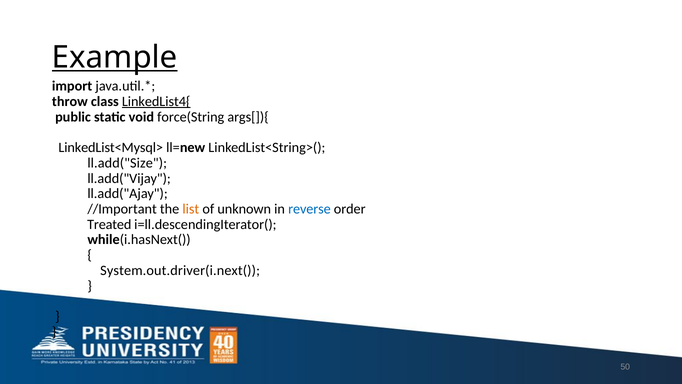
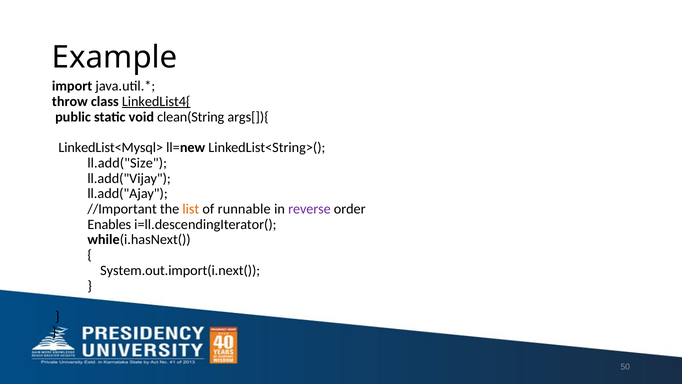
Example underline: present -> none (115, 57)
force(String: force(String -> clean(String (191, 117)
unknown: unknown -> runnable (244, 209)
reverse colour: blue -> purple (309, 209)
Treated: Treated -> Enables (109, 224)
System.out.driver(i.next(: System.out.driver(i.next( -> System.out.import(i.next( (180, 270)
